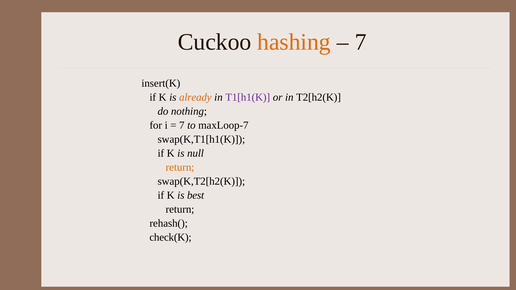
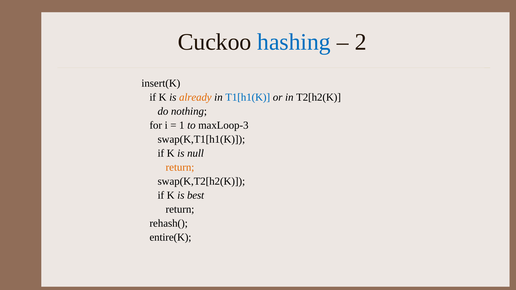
hashing colour: orange -> blue (294, 42)
7: 7 -> 2 (361, 42)
T1[h1(K colour: purple -> blue (248, 97)
7: 7 -> 1 (182, 125)
maxLoop-7: maxLoop-7 -> maxLoop-3 (223, 125)
check(K: check(K -> entire(K (170, 237)
